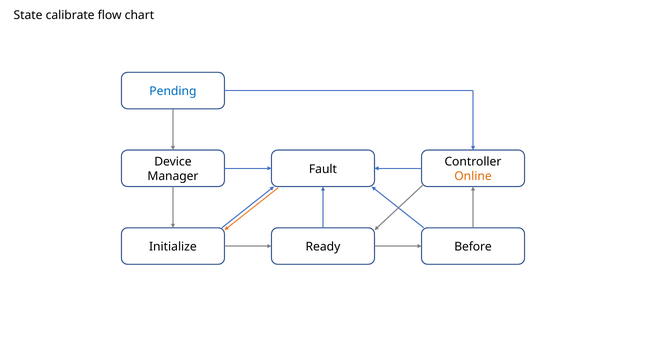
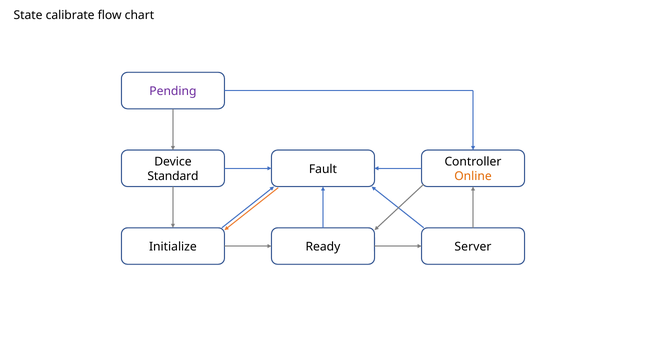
Pending colour: blue -> purple (173, 91)
Manager: Manager -> Standard (173, 177)
Before: Before -> Server (473, 247)
